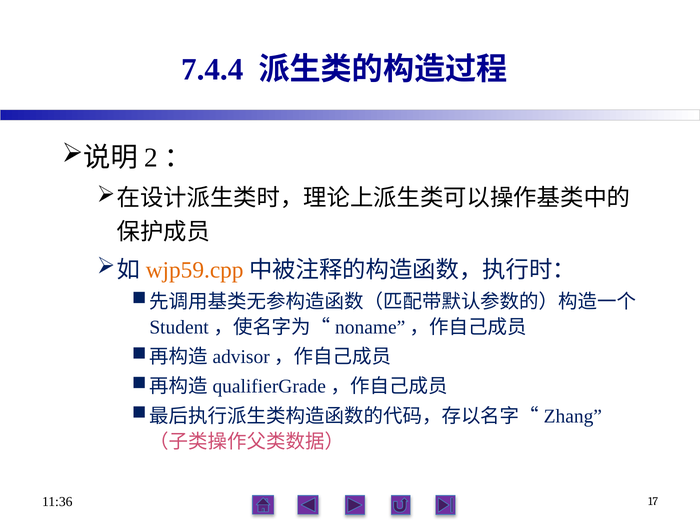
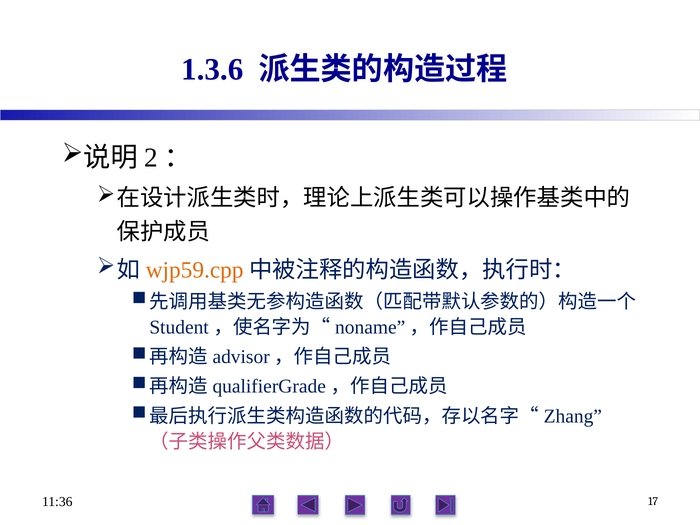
7.4.4: 7.4.4 -> 1.3.6 (212, 70)
